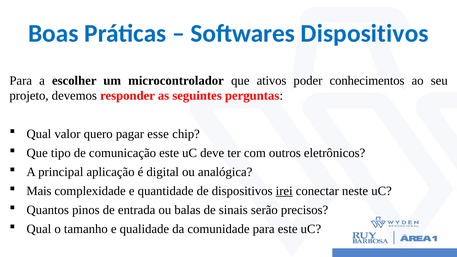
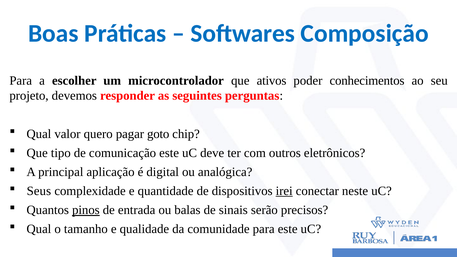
Softwares Dispositivos: Dispositivos -> Composição (365, 33)
esse: esse -> goto (158, 134)
Mais: Mais -> Seus (39, 191)
pinos underline: none -> present (86, 210)
